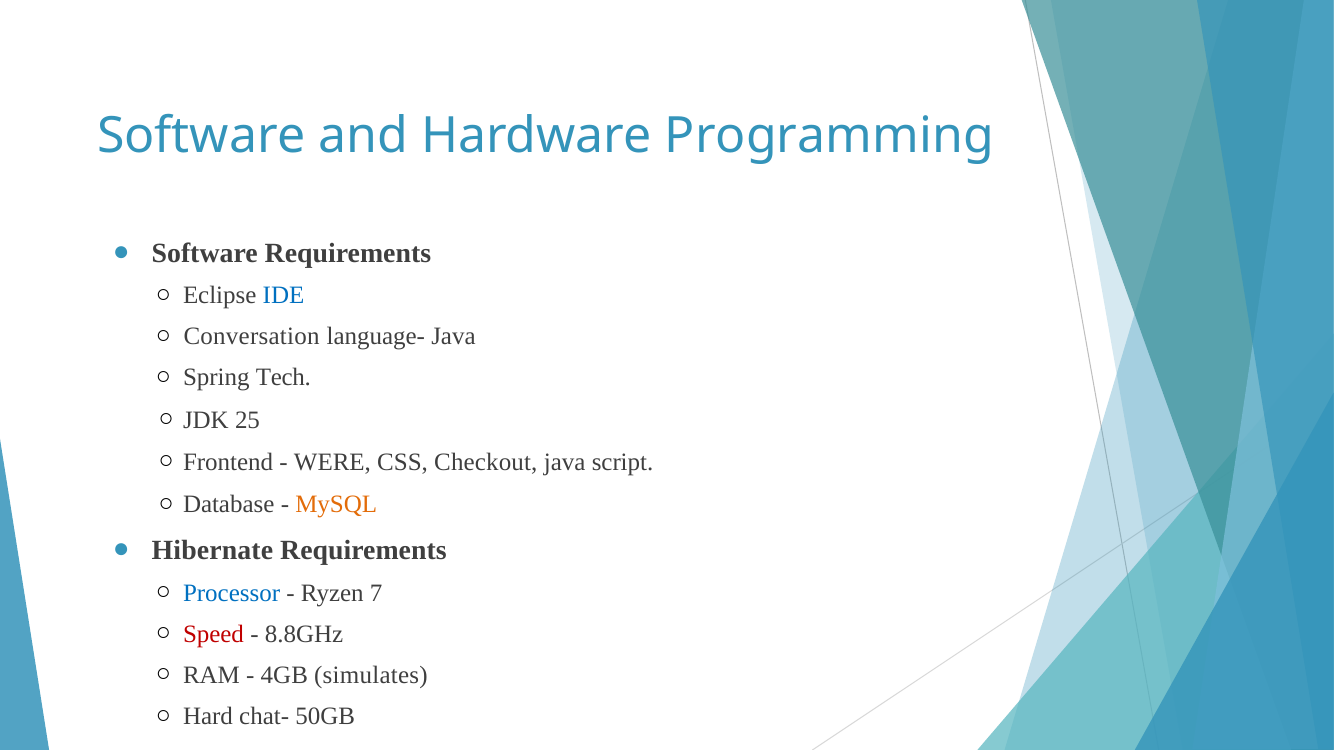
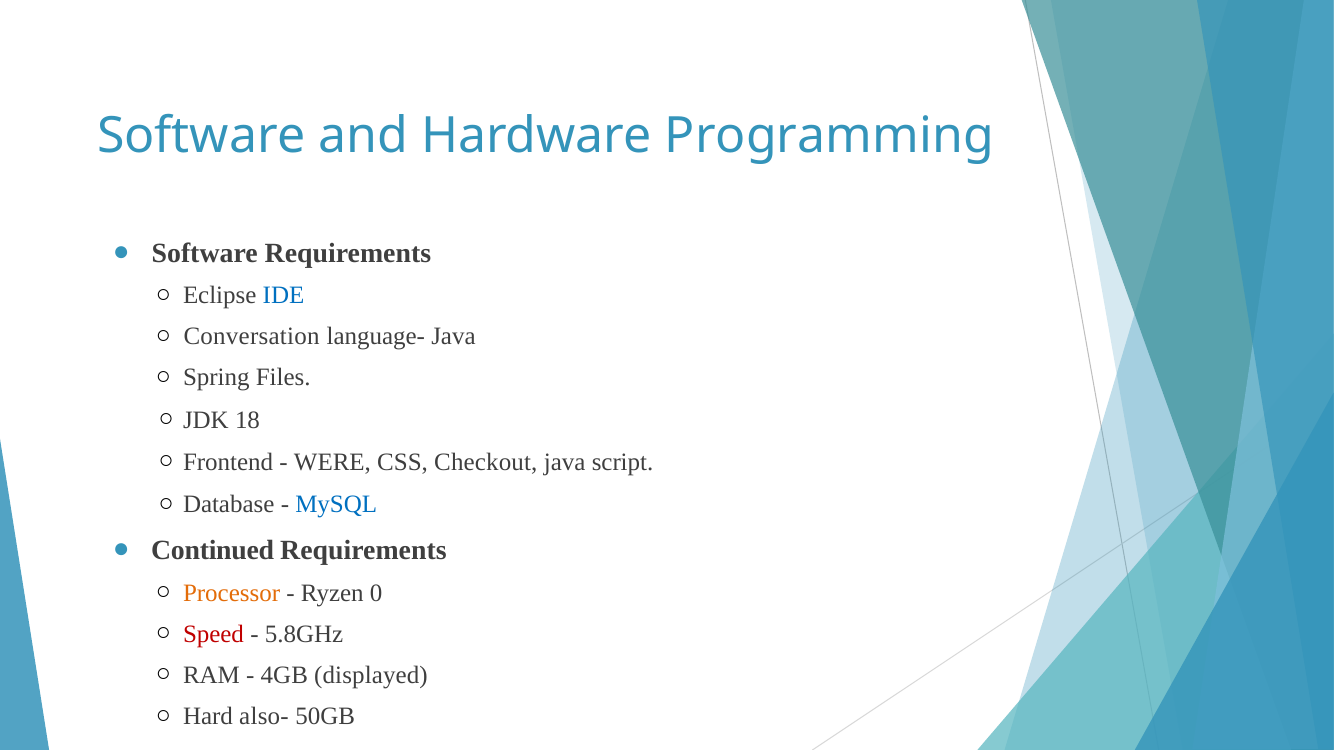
Tech: Tech -> Files (283, 378)
25: 25 -> 18 (248, 420)
MySQL colour: orange -> blue (336, 505)
Hibernate: Hibernate -> Continued (213, 551)
Processor colour: blue -> orange (232, 593)
7: 7 -> 0 (376, 593)
8.8GHz: 8.8GHz -> 5.8GHz (304, 634)
simulates: simulates -> displayed (371, 676)
chat-: chat- -> also- (264, 717)
